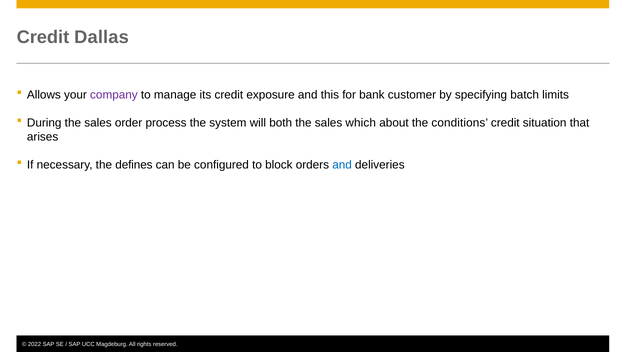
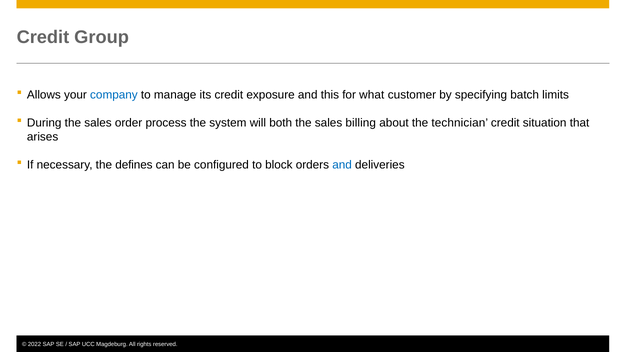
Dallas: Dallas -> Group (102, 37)
company colour: purple -> blue (114, 95)
bank: bank -> what (372, 95)
which: which -> billing (361, 123)
conditions: conditions -> technician (460, 123)
